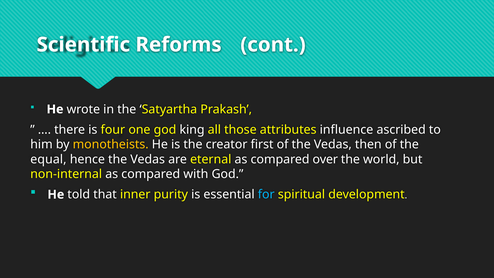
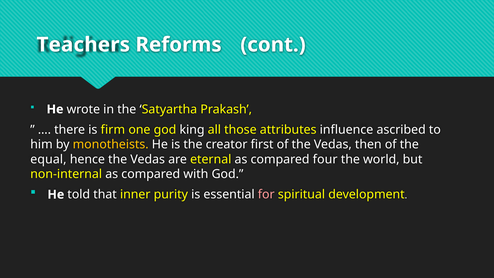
Scientific: Scientific -> Teachers (83, 45)
four: four -> firm (113, 130)
over: over -> four (325, 159)
for colour: light blue -> pink (266, 194)
